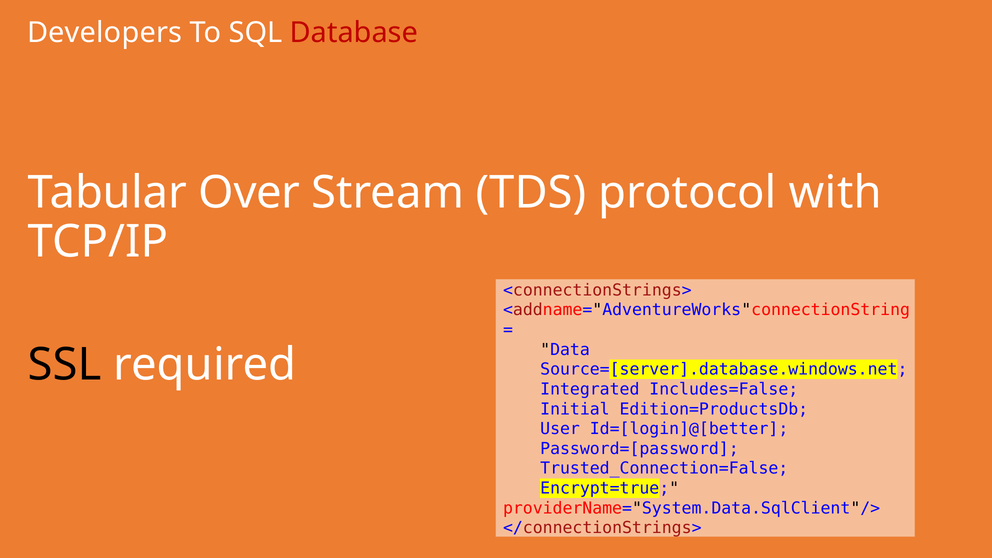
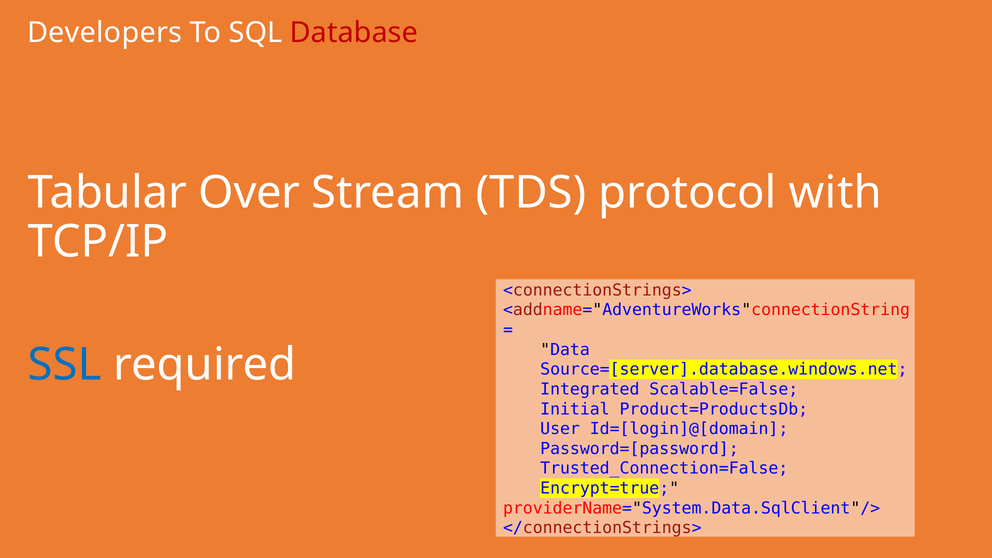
SSL colour: black -> blue (65, 365)
Includes=False: Includes=False -> Scalable=False (724, 389)
Edition=ProductsDb: Edition=ProductsDb -> Product=ProductsDb (714, 409)
Id=[login]@[better: Id=[login]@[better -> Id=[login]@[domain (689, 429)
